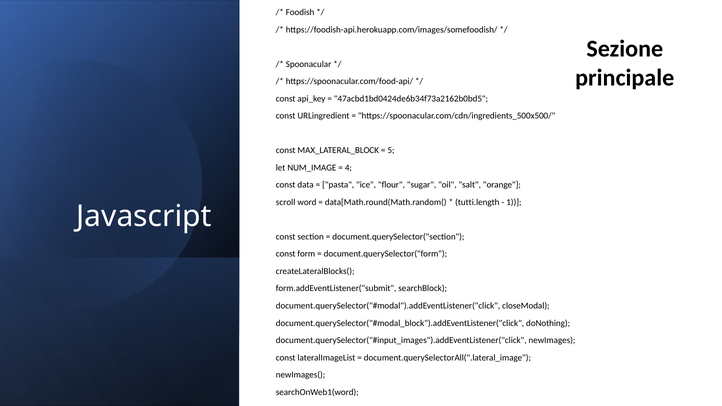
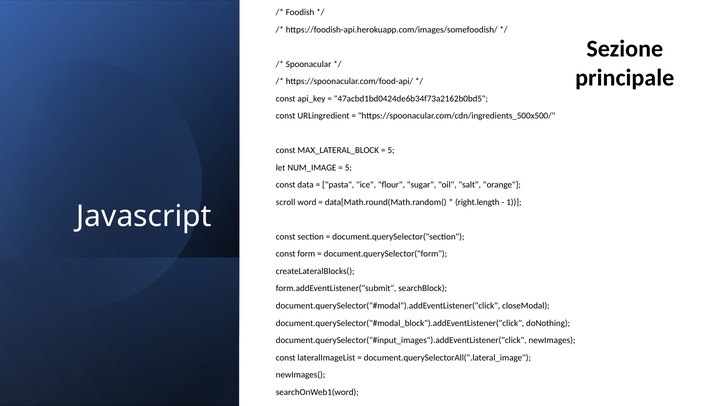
4: 4 -> 5 (348, 168)
tutti.length: tutti.length -> right.length (477, 202)
